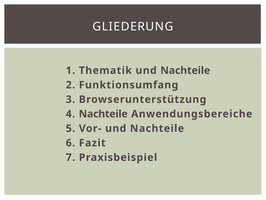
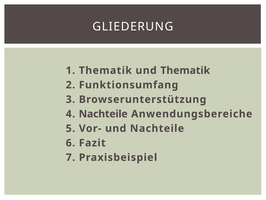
Thematik und Nachteile: Nachteile -> Thematik (185, 70)
